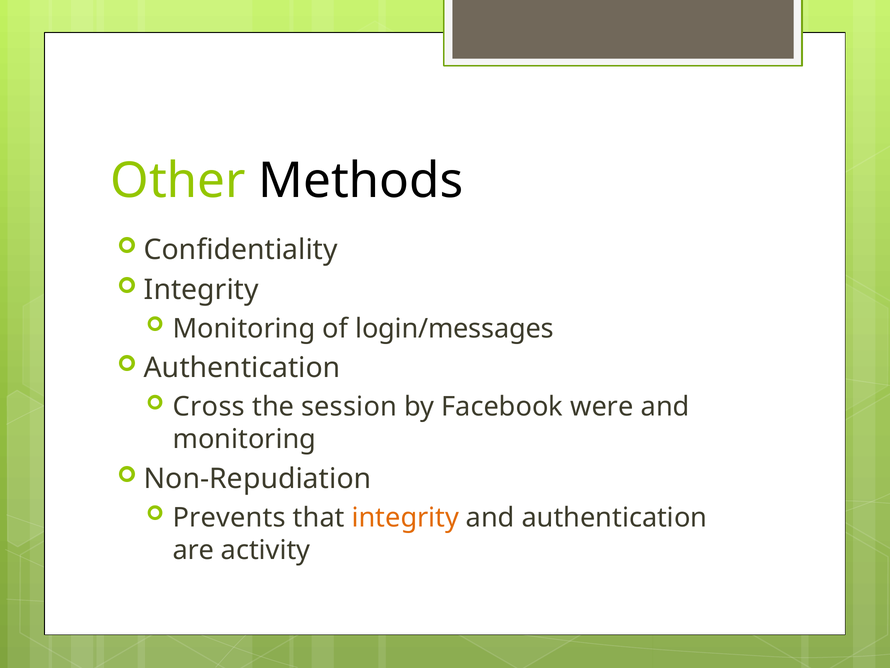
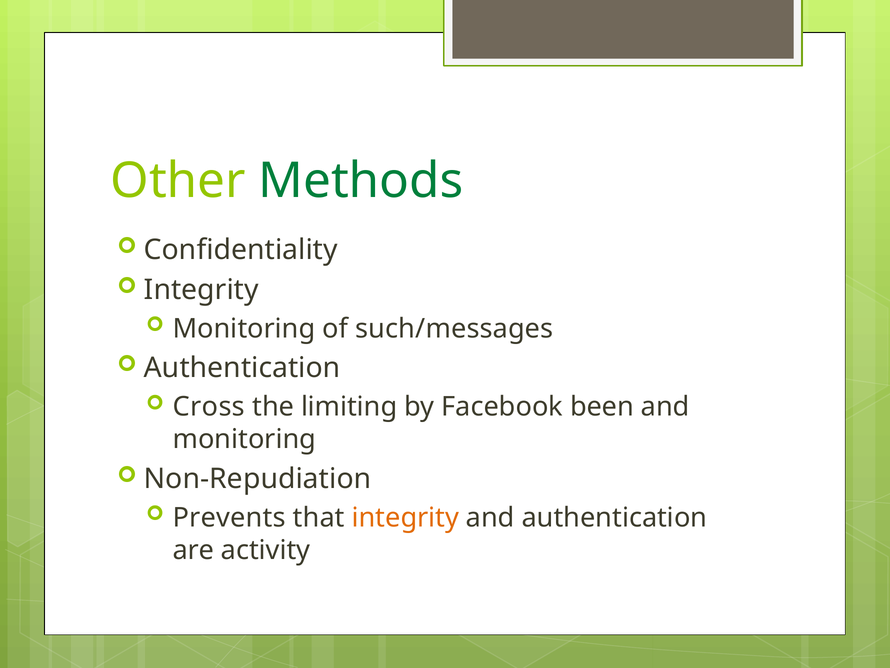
Methods colour: black -> green (361, 181)
login/messages: login/messages -> such/messages (454, 328)
session: session -> limiting (349, 406)
were: were -> been (602, 406)
